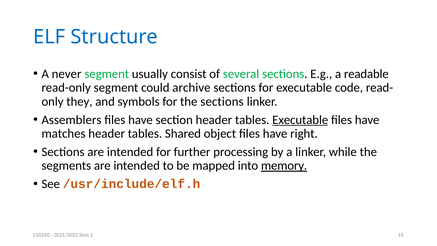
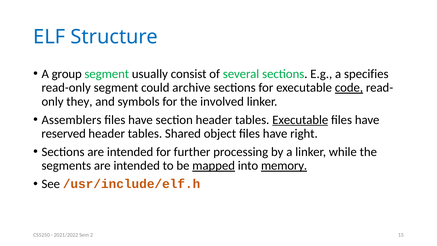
never: never -> group (67, 74)
readable: readable -> specifies (366, 74)
code underline: none -> present (349, 88)
the sections: sections -> involved (222, 101)
matches: matches -> reserved (64, 134)
mapped underline: none -> present (214, 166)
